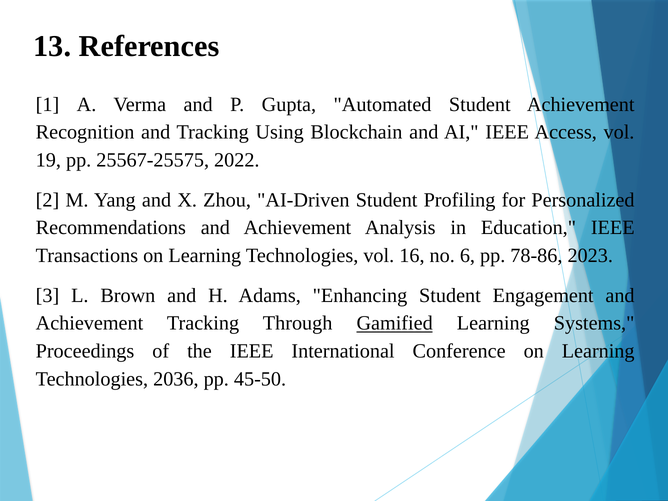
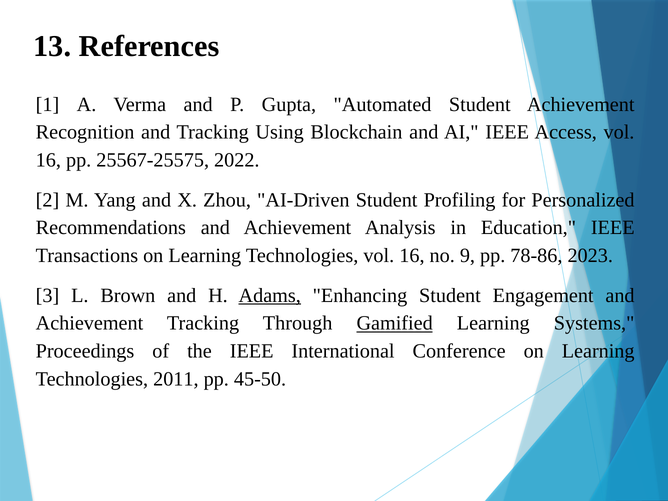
19: 19 -> 16 (48, 160)
6: 6 -> 9 (467, 256)
Adams underline: none -> present (270, 295)
2036: 2036 -> 2011 (176, 379)
